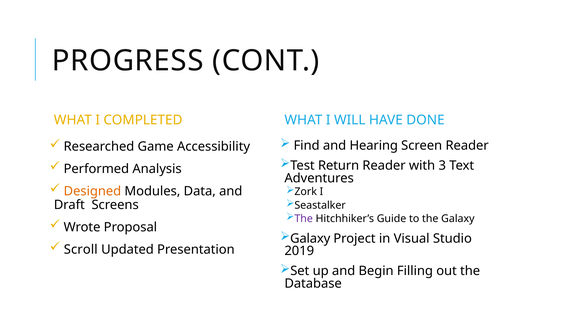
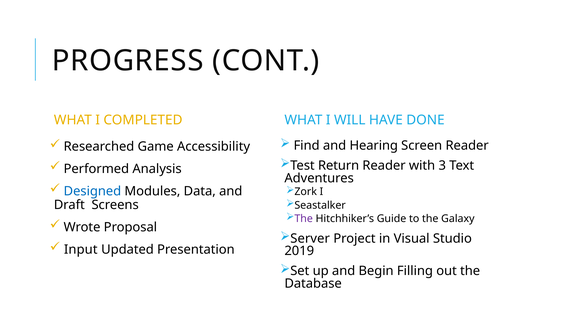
Designed colour: orange -> blue (92, 191)
Galaxy: Galaxy -> Server (310, 239)
Scroll: Scroll -> Input (81, 250)
